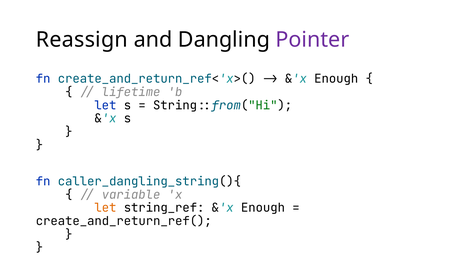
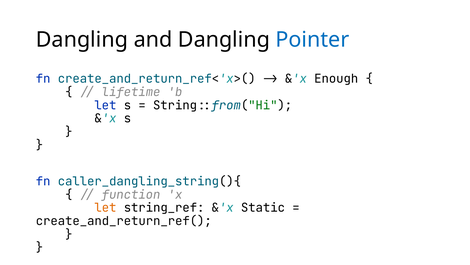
Reassign: Reassign -> Dangling (82, 39)
Pointer colour: purple -> blue (312, 39)
variable: variable -> function (131, 194)
string_ref &'x Enough: Enough -> Static (263, 207)
